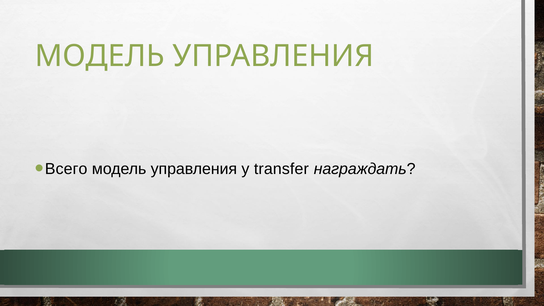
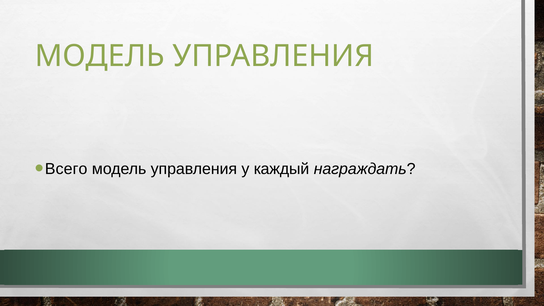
transfer: transfer -> каждый (281, 169)
